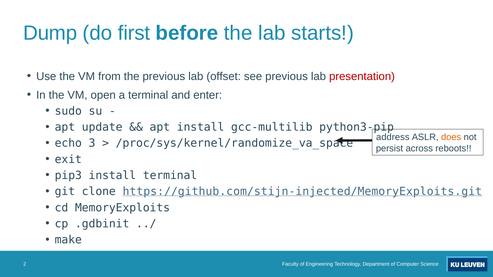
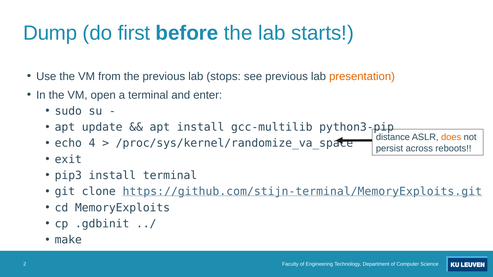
offset: offset -> stops (224, 76)
presentation colour: red -> orange (362, 76)
address: address -> distance (393, 137)
3: 3 -> 4 (92, 143)
https://github.com/stijn-injected/MemoryExploits.git: https://github.com/stijn-injected/MemoryExploits.git -> https://github.com/stijn-terminal/MemoryExploits.git (302, 192)
